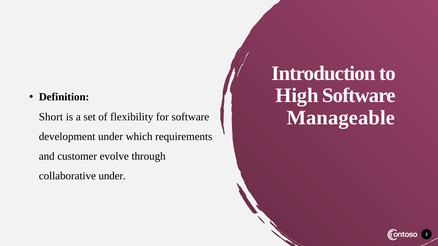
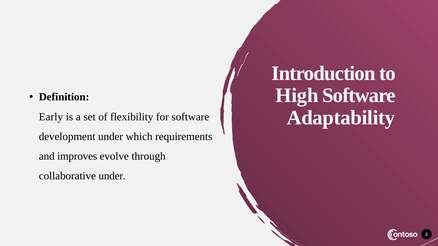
Manageable: Manageable -> Adaptability (341, 118)
Short: Short -> Early (51, 117)
customer: customer -> improves (77, 156)
